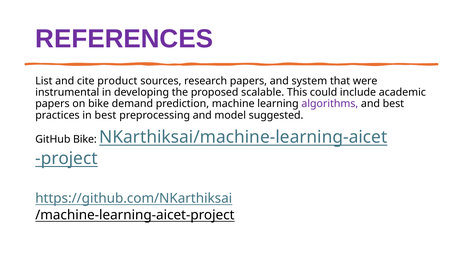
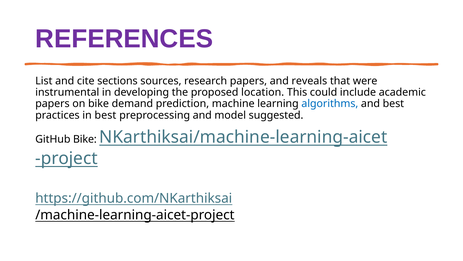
product: product -> sections (117, 81)
system: system -> reveals (309, 81)
scalable: scalable -> location (263, 92)
algorithms colour: purple -> blue (330, 104)
